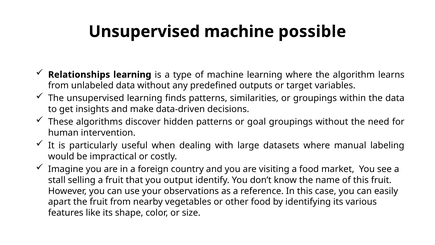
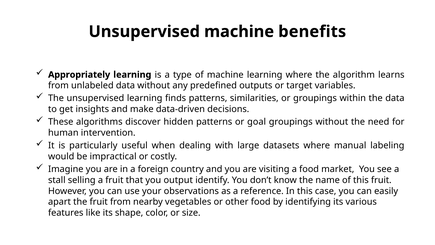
possible: possible -> benefits (312, 32)
Relationships: Relationships -> Appropriately (79, 75)
